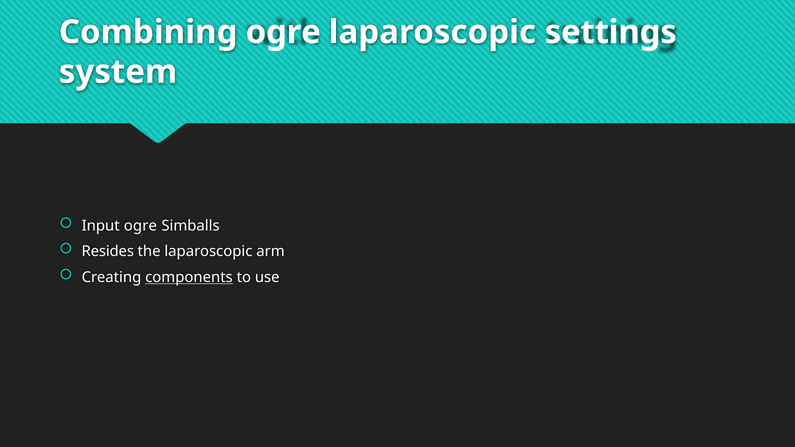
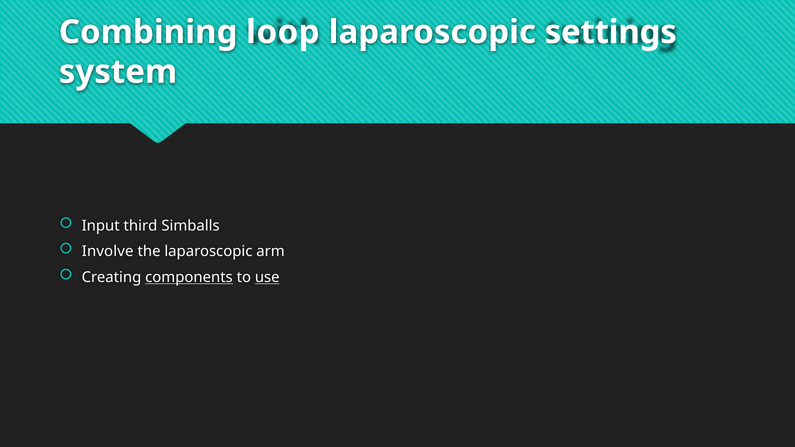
Combining ogre: ogre -> loop (283, 32)
Input ogre: ogre -> third (140, 226)
Resides: Resides -> Involve (108, 252)
use underline: none -> present (267, 277)
